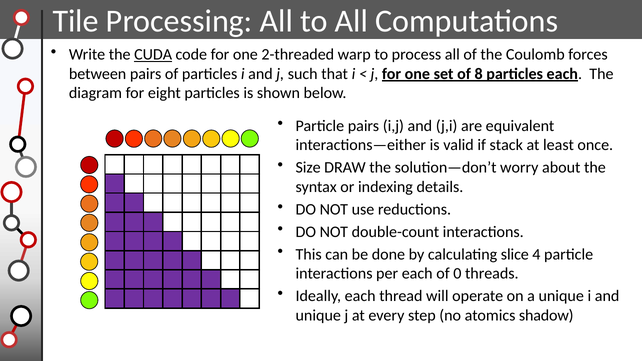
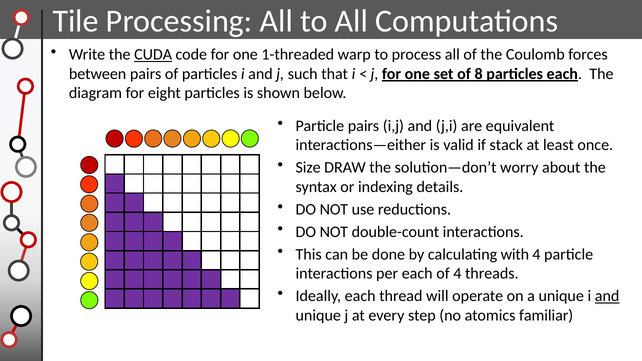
2-threaded: 2-threaded -> 1-threaded (298, 55)
slice: slice -> with (515, 254)
of 0: 0 -> 4 (457, 274)
and underline: none -> present (607, 296)
shadow: shadow -> familiar (546, 315)
